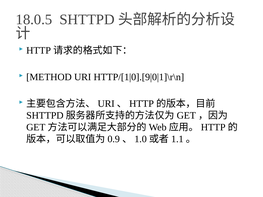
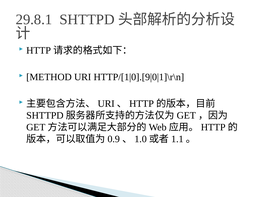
18.0.5: 18.0.5 -> 29.8.1 (34, 20)
